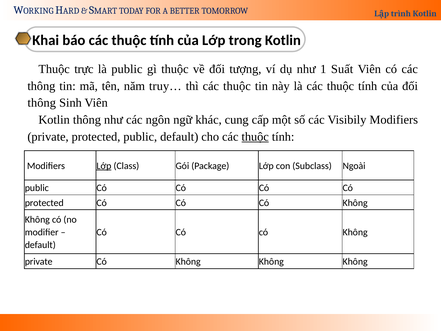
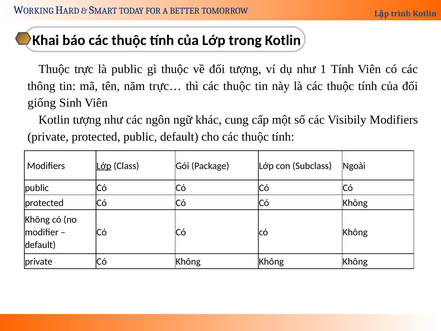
1 Suất: Suất -> Tính (342, 69)
truy…: truy… -> trực… (165, 86)
thông: thông -> giống (42, 103)
Kotlin thông: thông -> tượng (87, 120)
thuộc underline: present -> none (255, 137)
